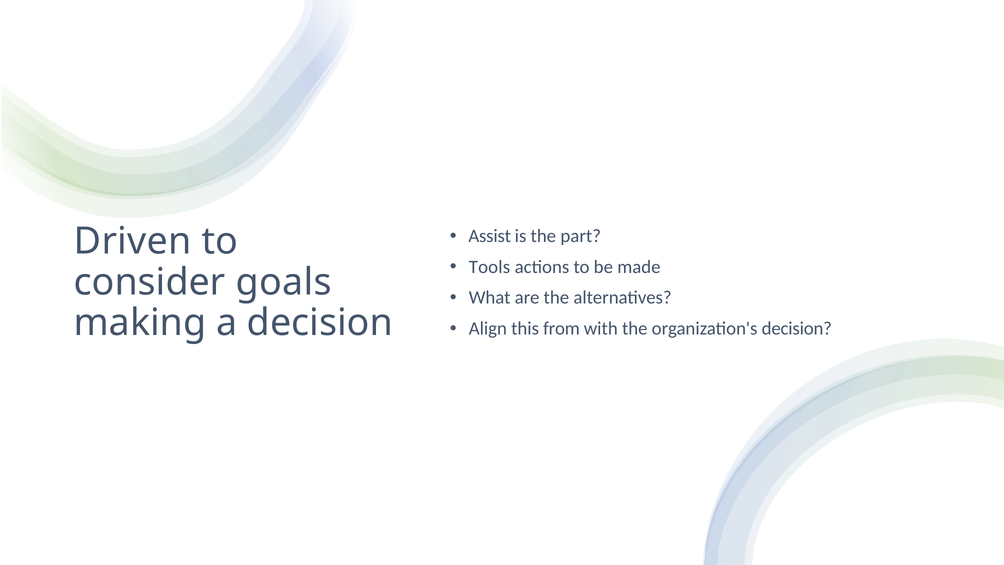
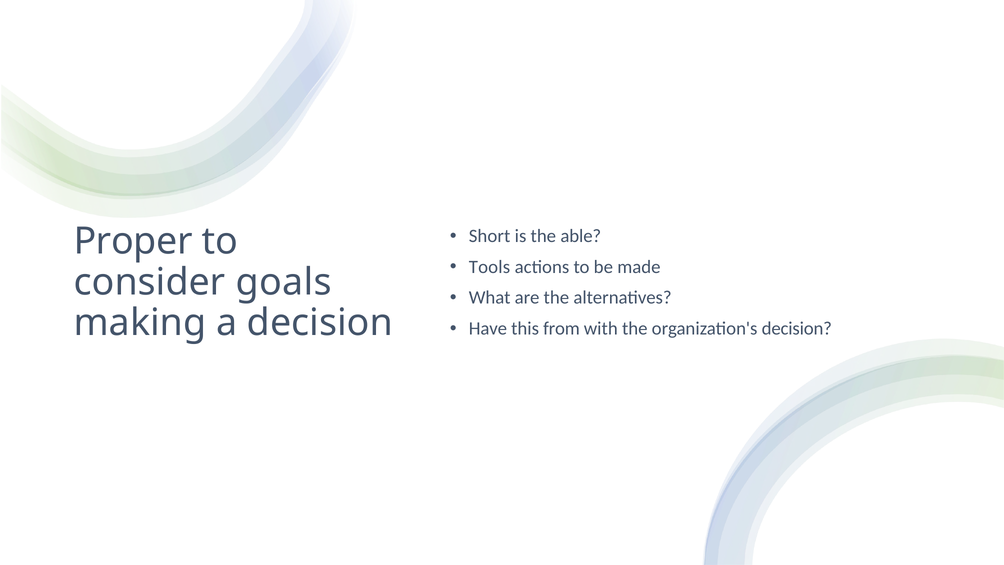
Assist: Assist -> Short (490, 236)
part: part -> able (581, 236)
Driven: Driven -> Proper (133, 241)
Align: Align -> Have (488, 328)
